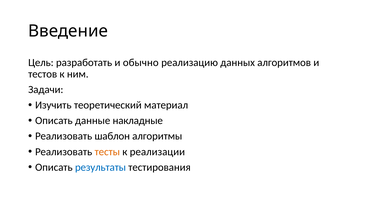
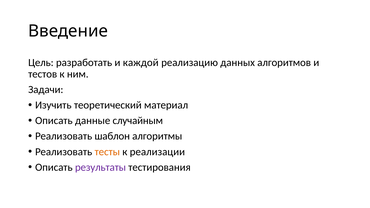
обычно: обычно -> каждой (141, 63)
накладные: накладные -> случайным (138, 121)
результаты colour: blue -> purple (101, 167)
